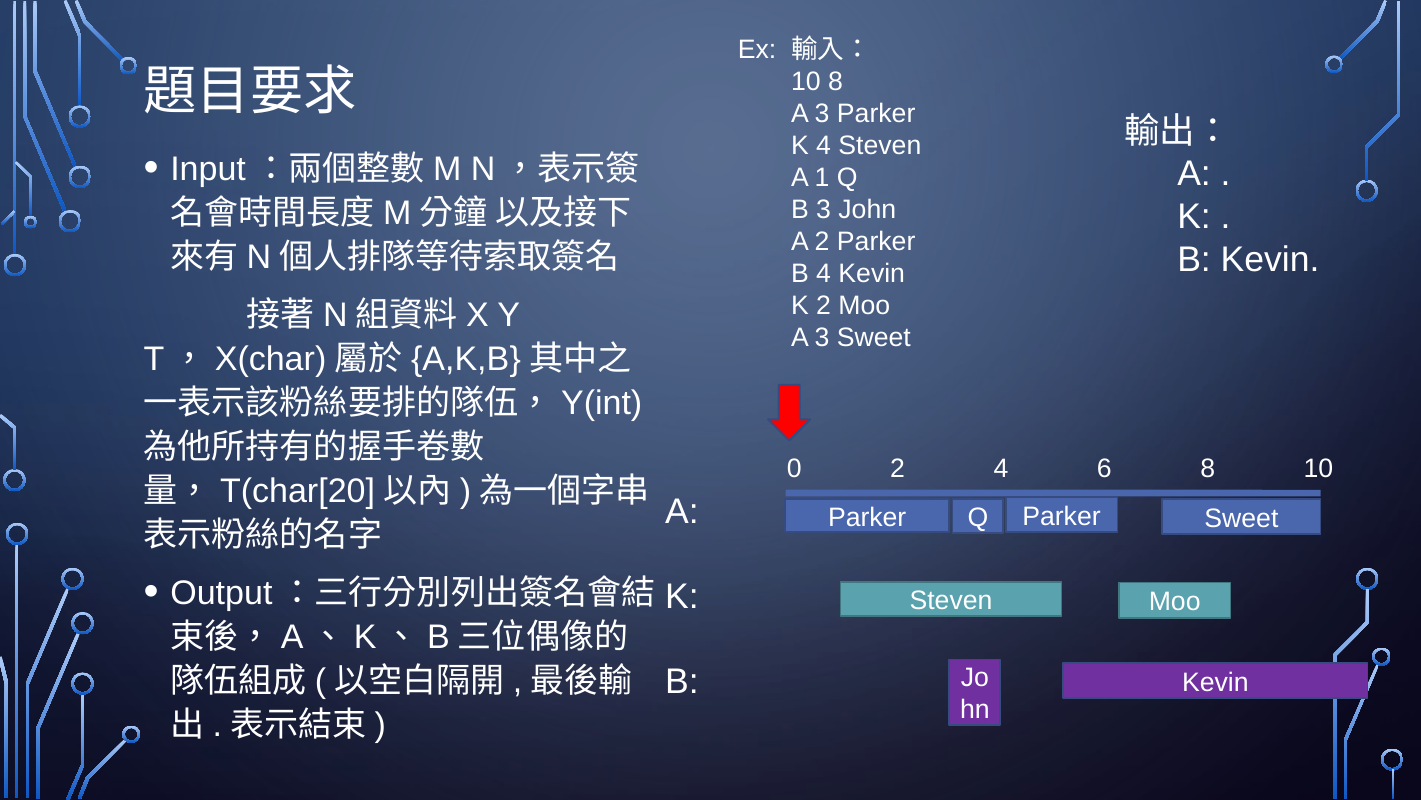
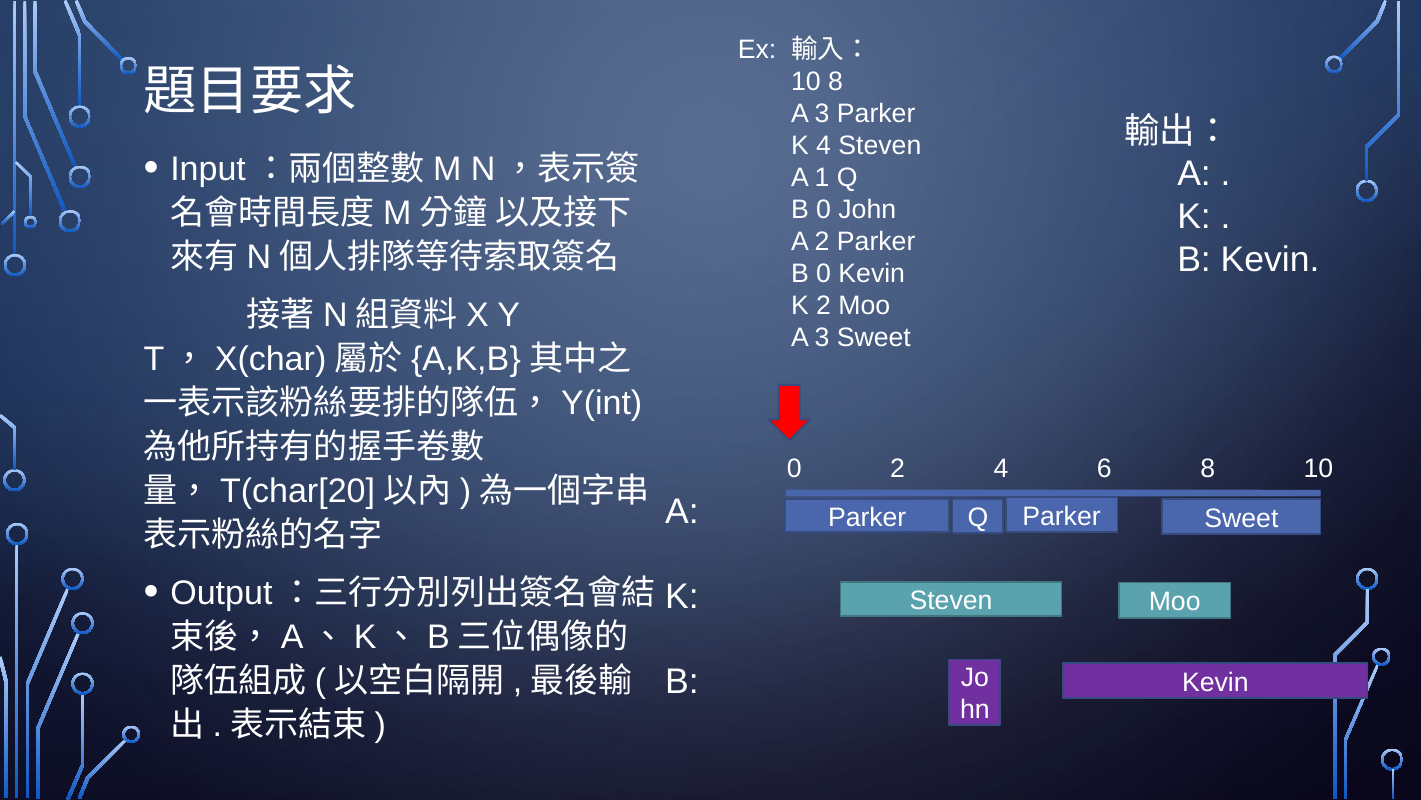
3: 3 -> 0 (824, 209)
4: 4 -> 0 (824, 273)
